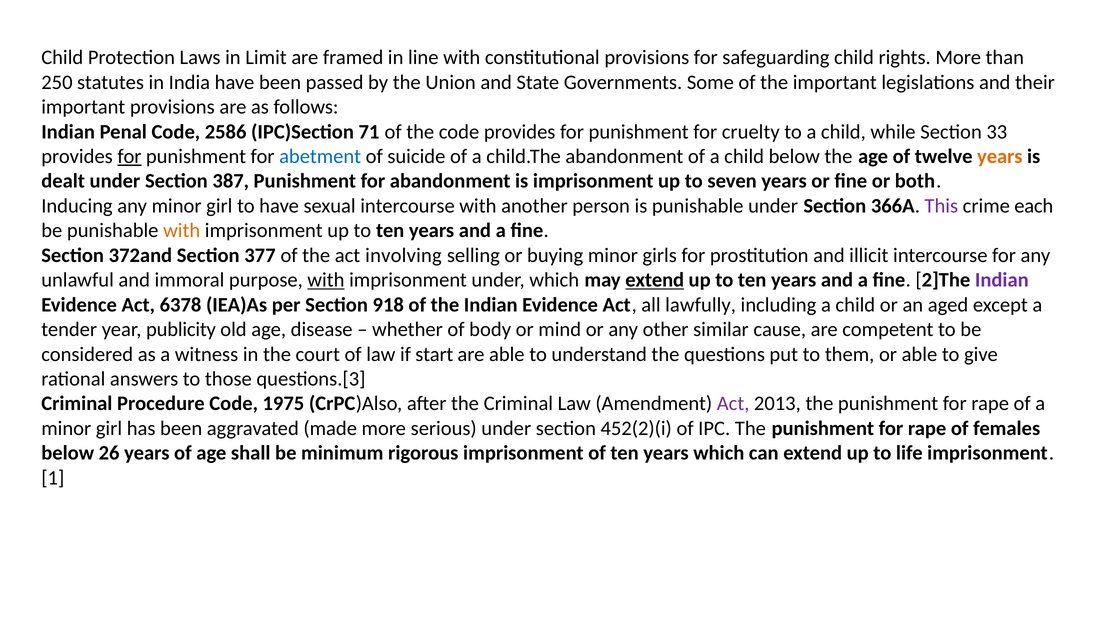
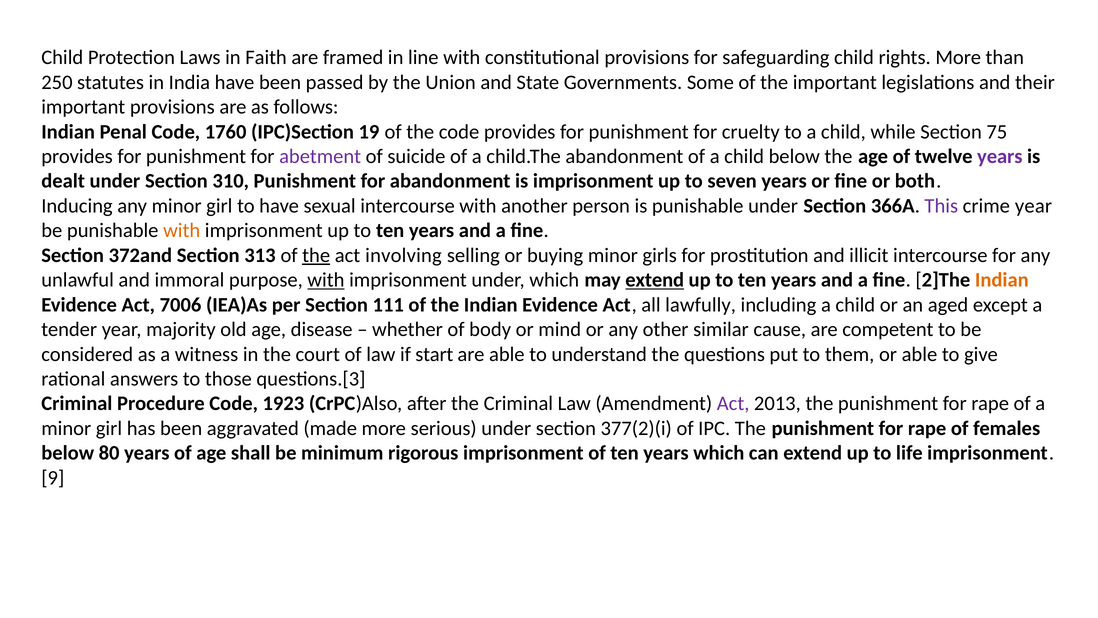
Limit: Limit -> Faith (266, 58)
2586: 2586 -> 1760 (226, 132)
71: 71 -> 19 (369, 132)
33: 33 -> 75 (997, 132)
for underline: present -> none (129, 156)
abetment colour: blue -> purple (320, 156)
years colour: orange -> purple (1000, 156)
387: 387 -> 310 (231, 181)
crime each: each -> year (1034, 206)
377: 377 -> 313 (260, 255)
the underline: none -> present (316, 255)
Indian colour: purple -> orange (1002, 280)
6378: 6378 -> 7006 (181, 305)
918: 918 -> 111 (388, 305)
publicity: publicity -> majority (181, 329)
1975: 1975 -> 1923 (283, 403)
452(2)(i: 452(2)(i -> 377(2)(i (636, 428)
26: 26 -> 80 (109, 453)
1: 1 -> 9 (53, 478)
